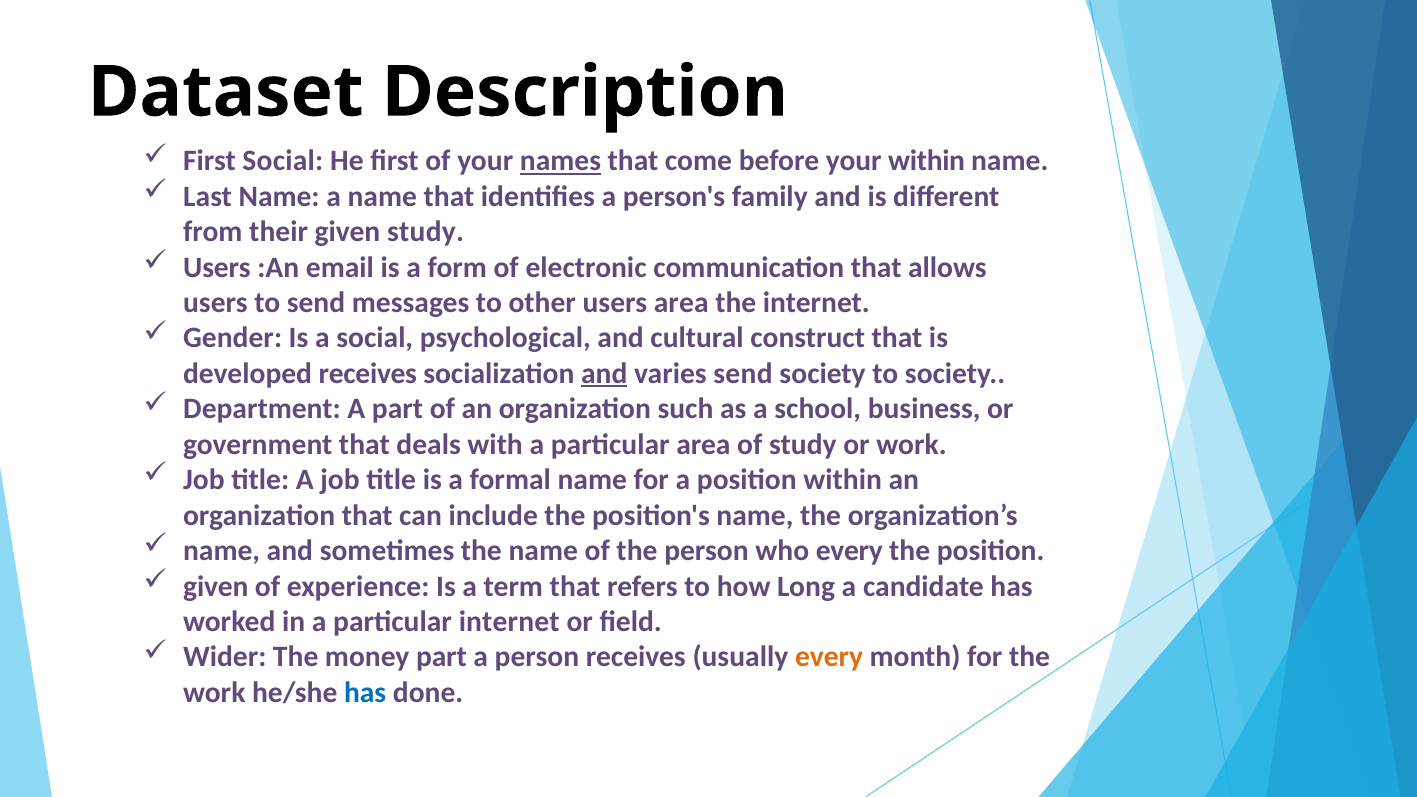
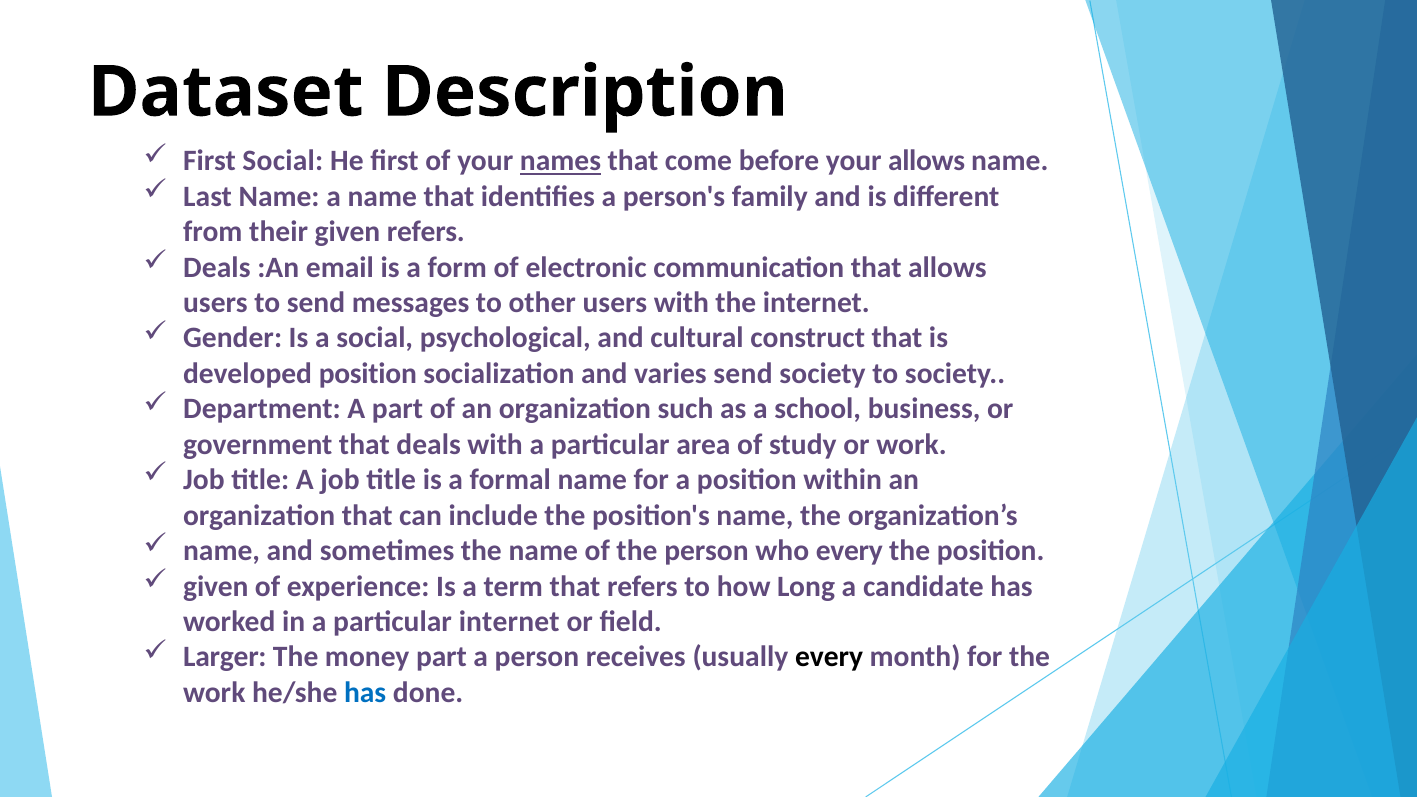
your within: within -> allows (927, 161)
given study: study -> refers (426, 232)
Users: Users -> Deals (217, 267)
users area: area -> with (681, 303)
developed receives: receives -> position (368, 374)
and underline: present -> none (604, 374)
Wider: Wider -> Larger (225, 657)
every colour: orange -> black (829, 657)
